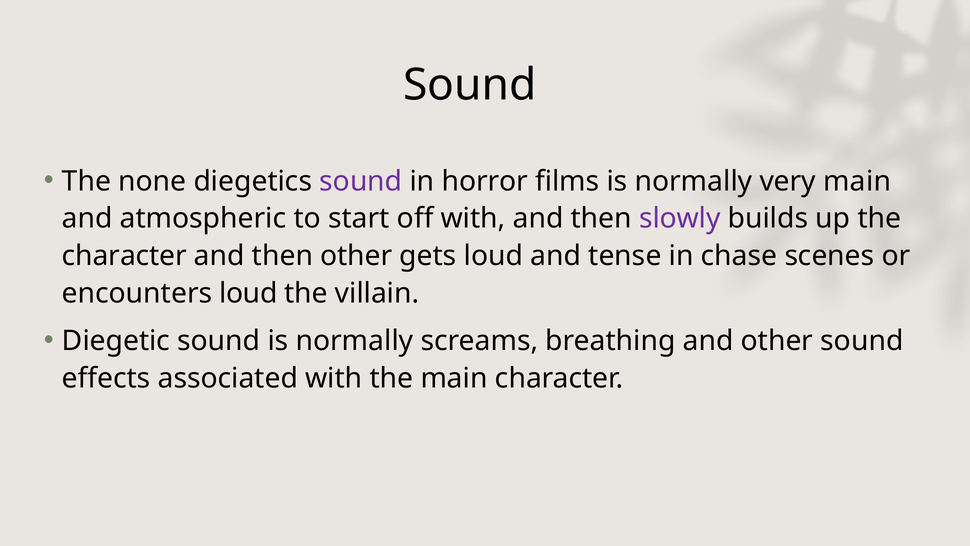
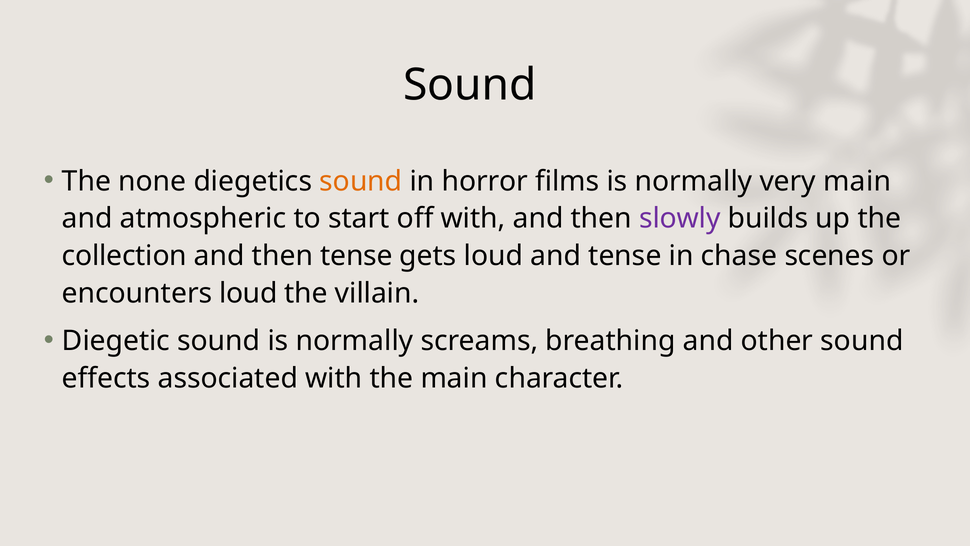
sound colour: purple -> orange (361, 181)
character: character -> collection (124, 256)
then other: other -> tense (356, 256)
